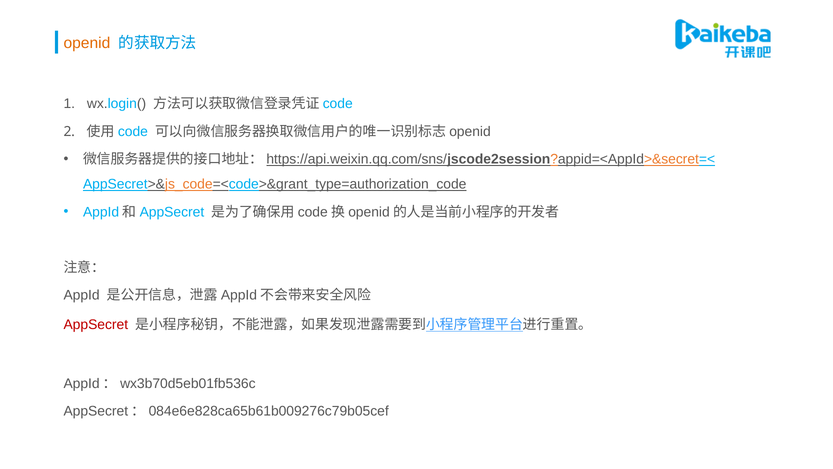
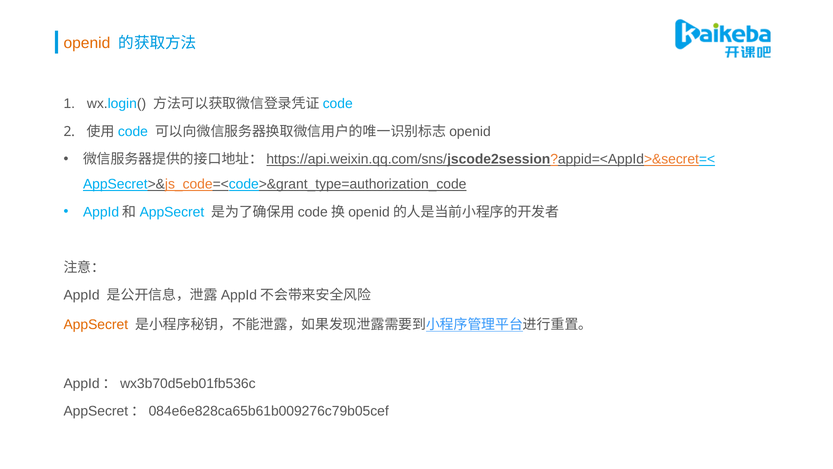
AppSecret colour: red -> orange (96, 324)
